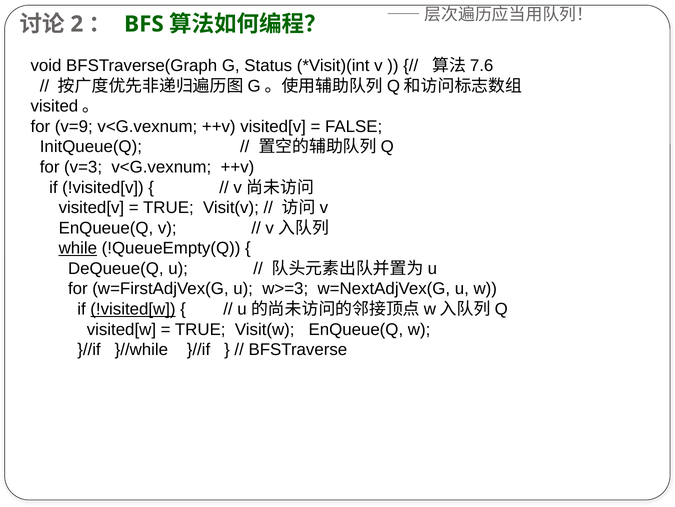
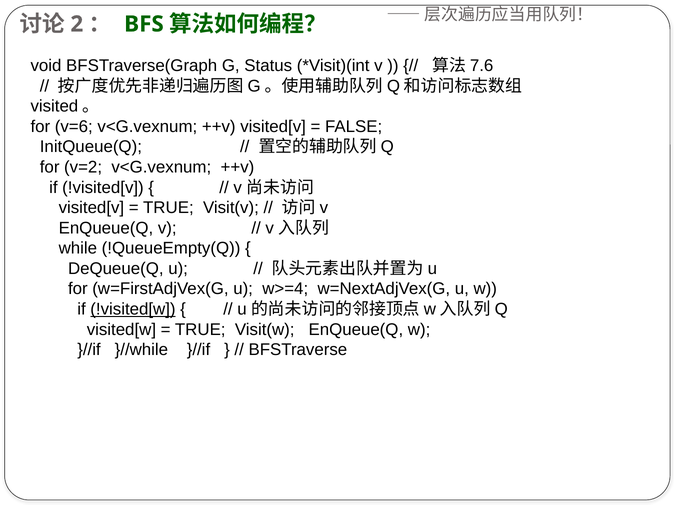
v=9: v=9 -> v=6 (74, 126)
v=3: v=3 -> v=2 (83, 167)
while underline: present -> none (78, 248)
w>=3: w>=3 -> w>=4 (285, 288)
